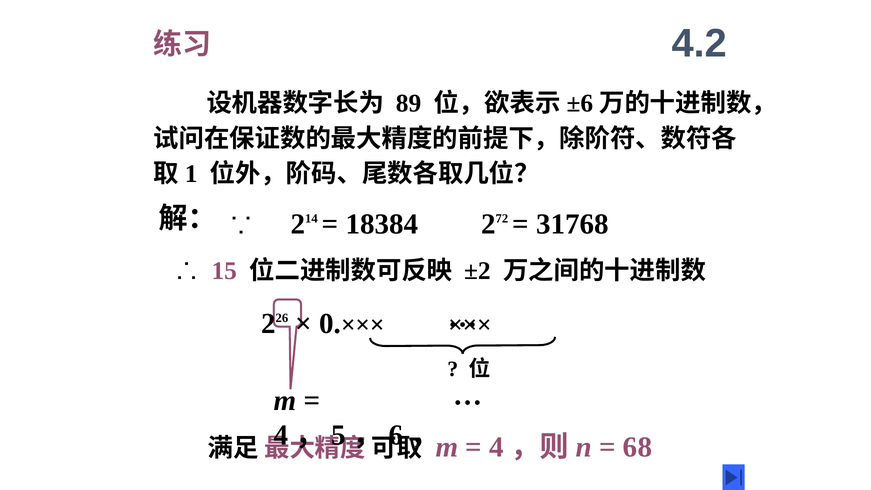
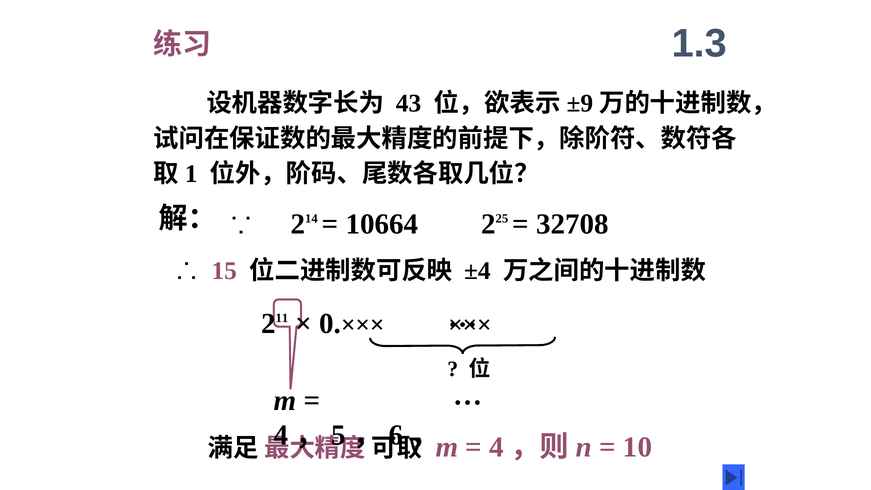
4.2: 4.2 -> 1.3 (699, 44)
89: 89 -> 43 (409, 103)
±6: ±6 -> ±9 (580, 103)
18384: 18384 -> 10664 (382, 224)
72: 72 -> 25 (502, 219)
31768: 31768 -> 32708 (572, 224)
±2: ±2 -> ±4 (477, 271)
26: 26 -> 11 (282, 318)
68: 68 -> 10 (638, 447)
